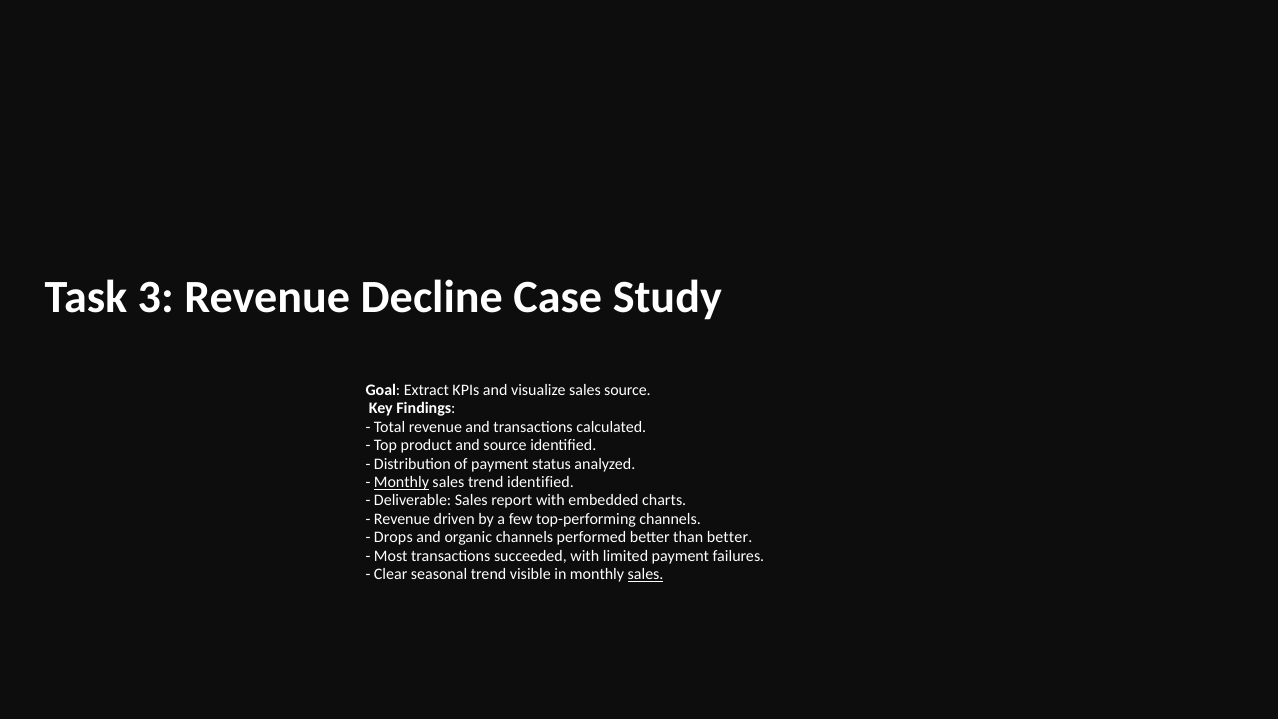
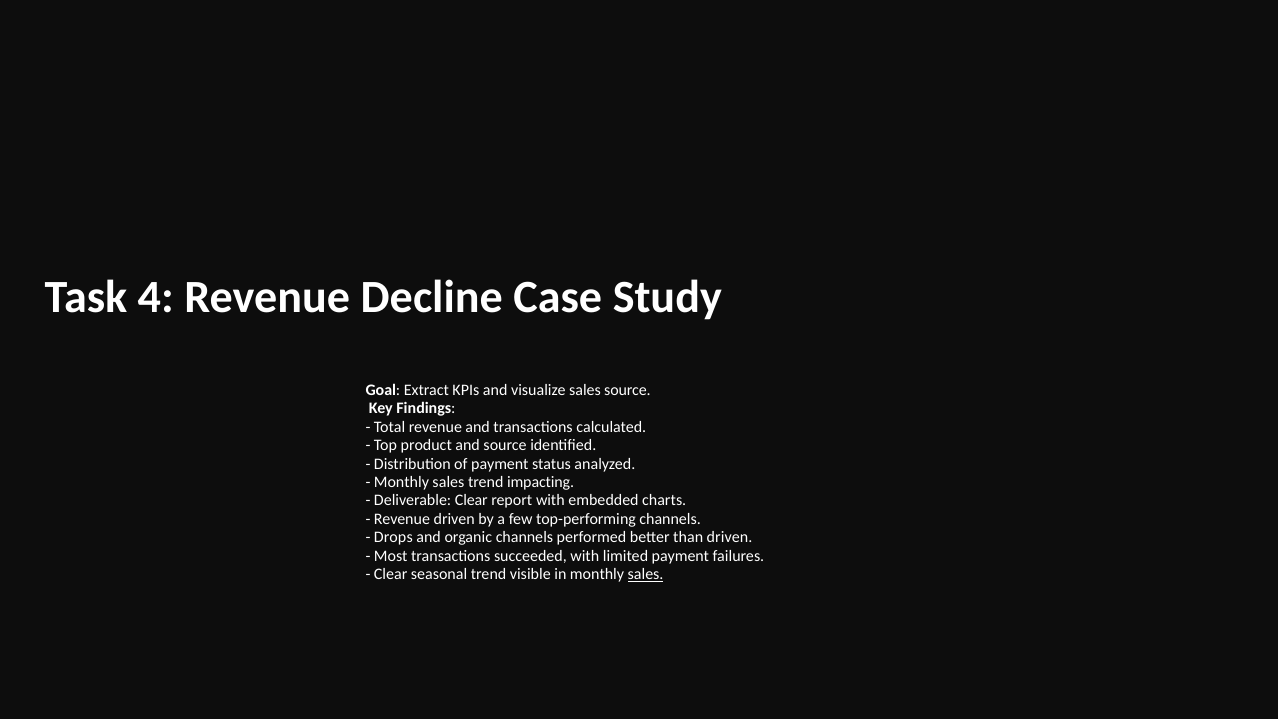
3: 3 -> 4 (156, 297)
Monthly underline: present -> none (401, 482)
trend identified: identified -> impacting (541, 482)
Deliverable Sales: Sales -> Clear (471, 501)
than better: better -> driven (730, 537)
